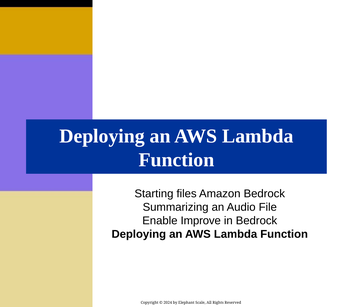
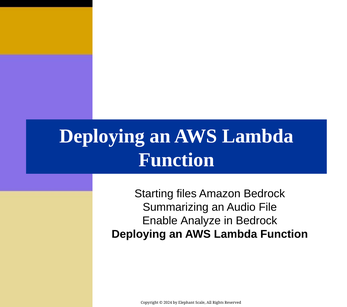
Improve: Improve -> Analyze (201, 221)
